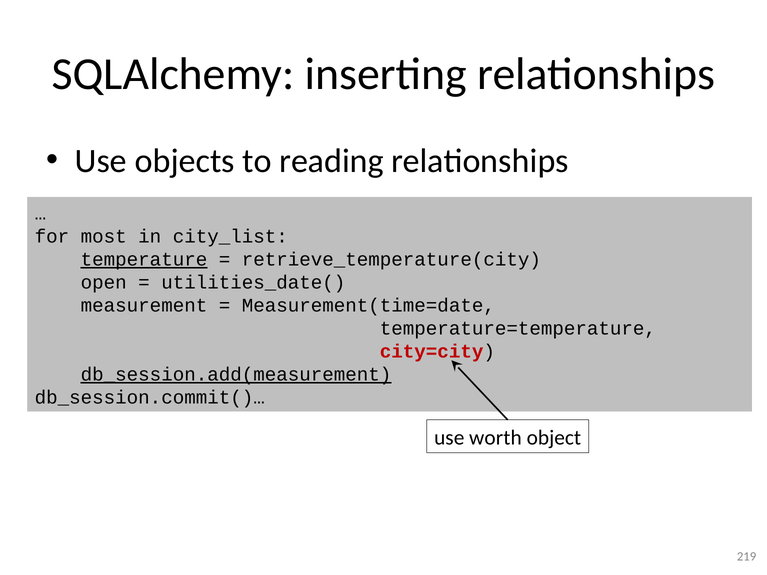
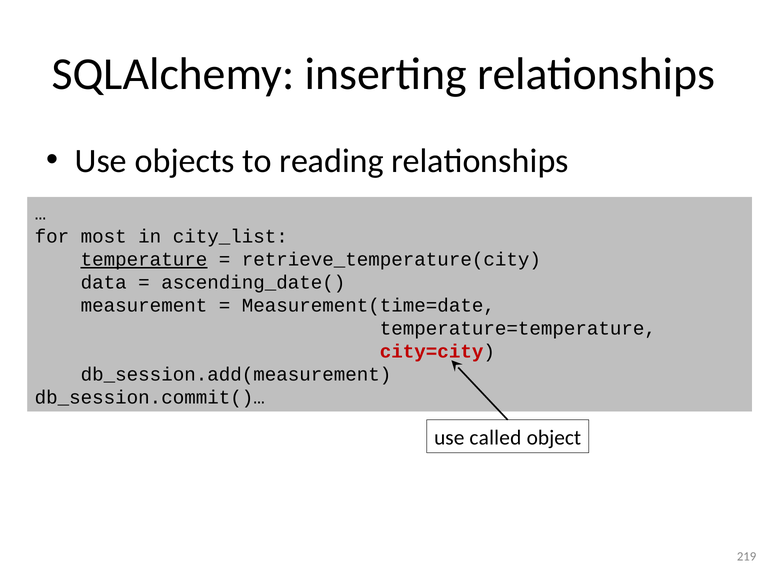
open: open -> data (104, 283)
utilities_date(: utilities_date( -> ascending_date( (253, 283)
db_session.add(measurement underline: present -> none (236, 375)
worth: worth -> called (495, 438)
